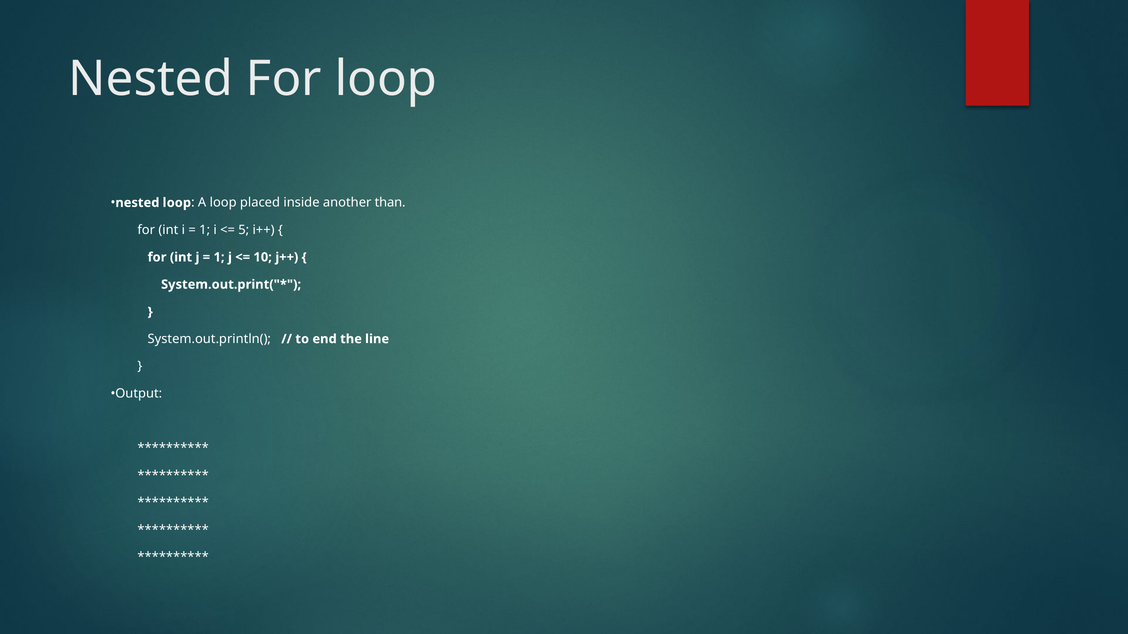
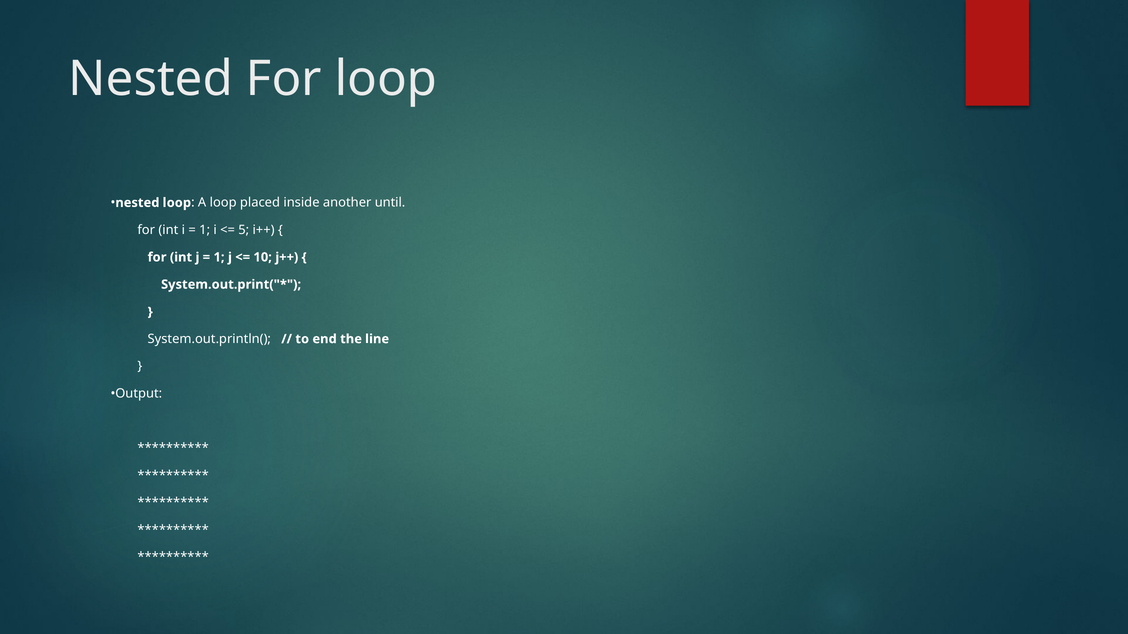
than: than -> until (390, 203)
